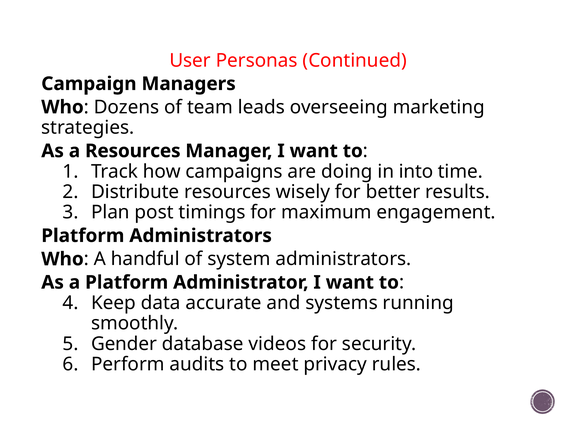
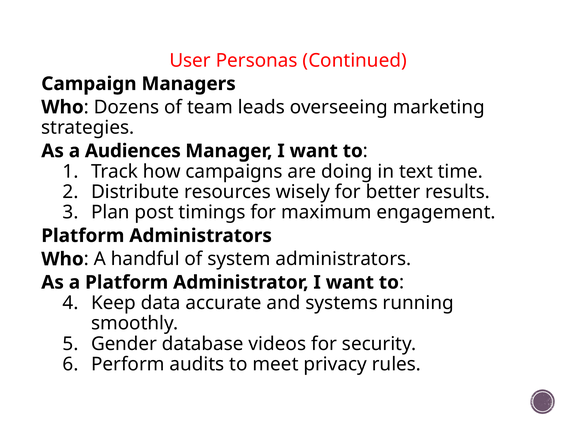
a Resources: Resources -> Audiences (133, 151)
into: into -> text (416, 171)
